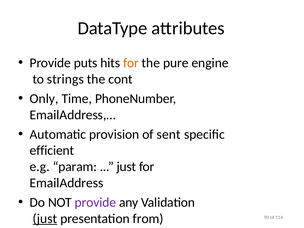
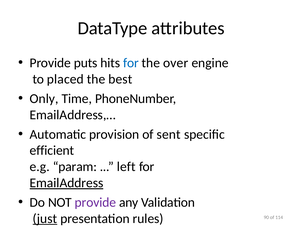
for colour: orange -> blue (131, 63)
pure: pure -> over (176, 63)
strings: strings -> placed (65, 79)
cont: cont -> best (120, 79)
just: just -> left (126, 167)
EmailAddress underline: none -> present (66, 183)
from: from -> rules (148, 219)
